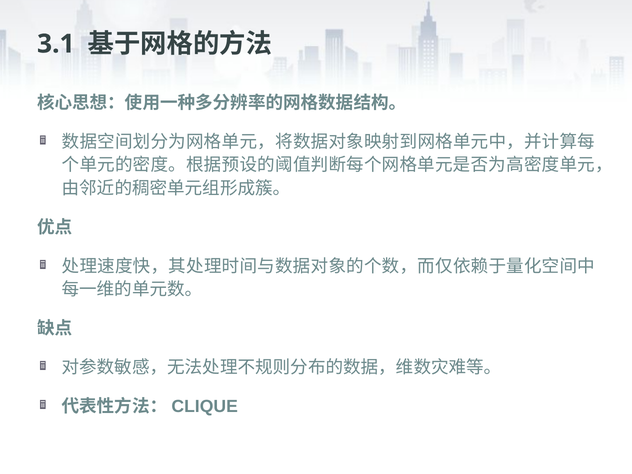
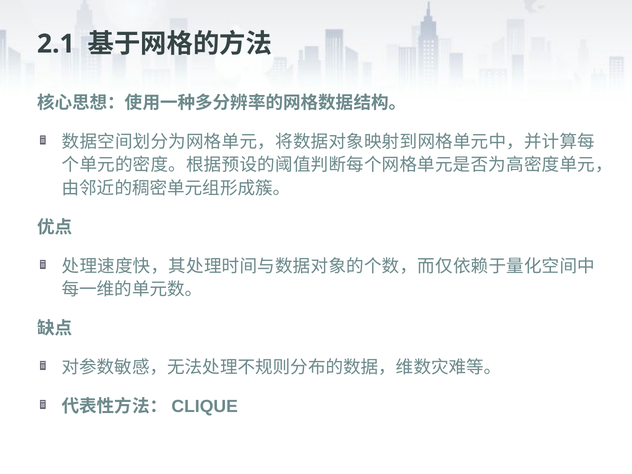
3.1: 3.1 -> 2.1 (56, 44)
